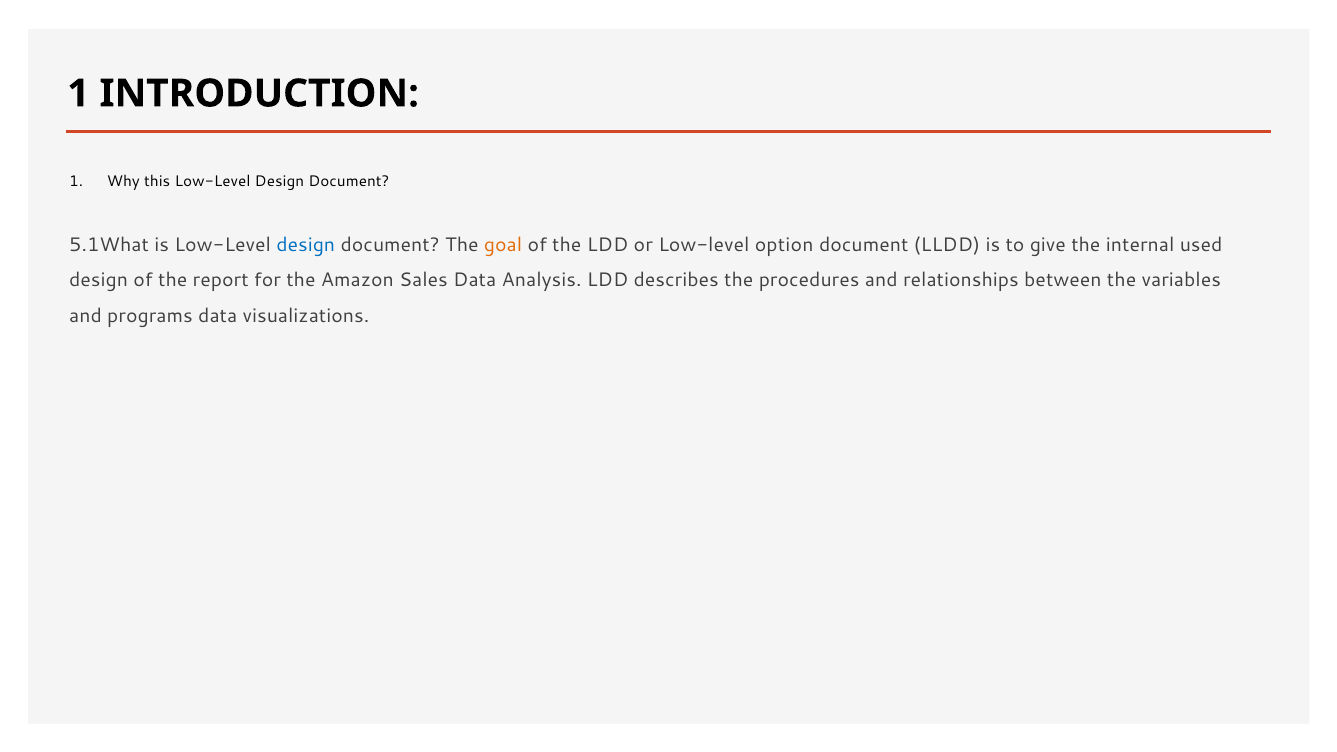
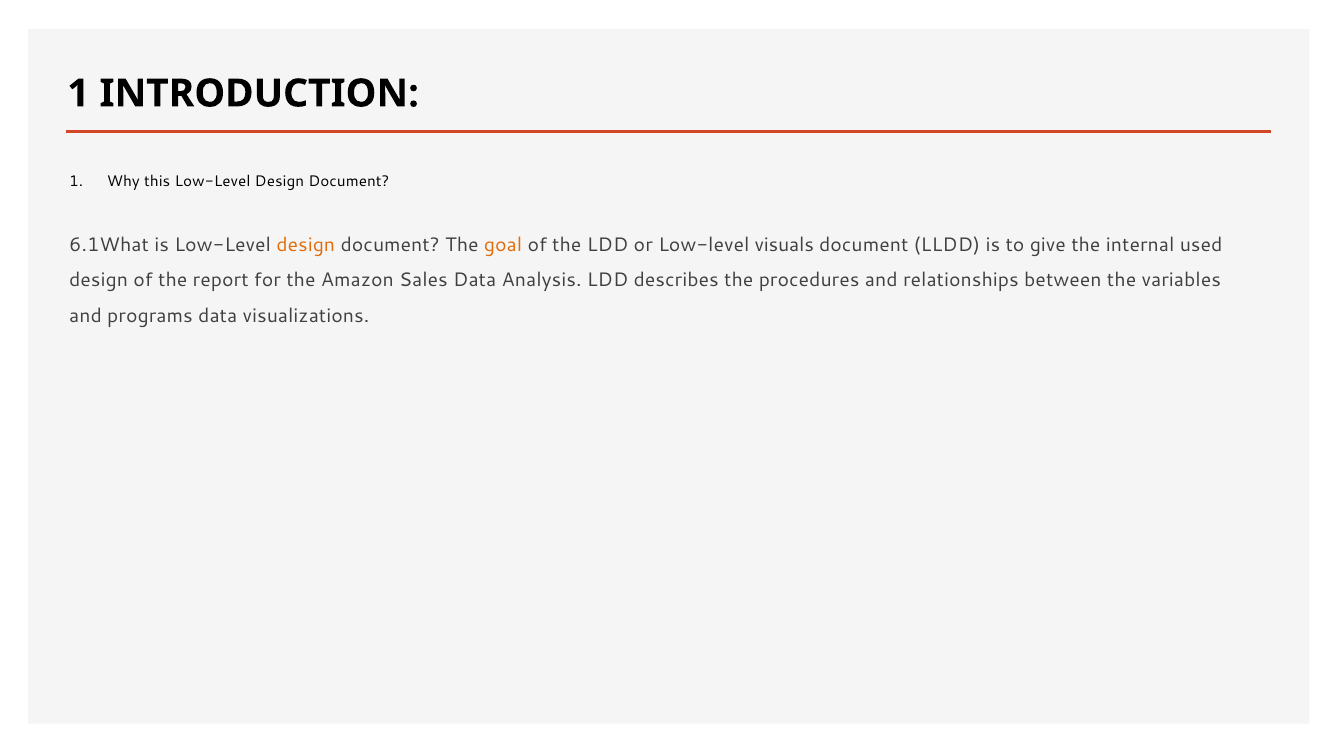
5.1What: 5.1What -> 6.1What (109, 245)
design colour: blue -> orange (306, 245)
option: option -> visuals (784, 245)
